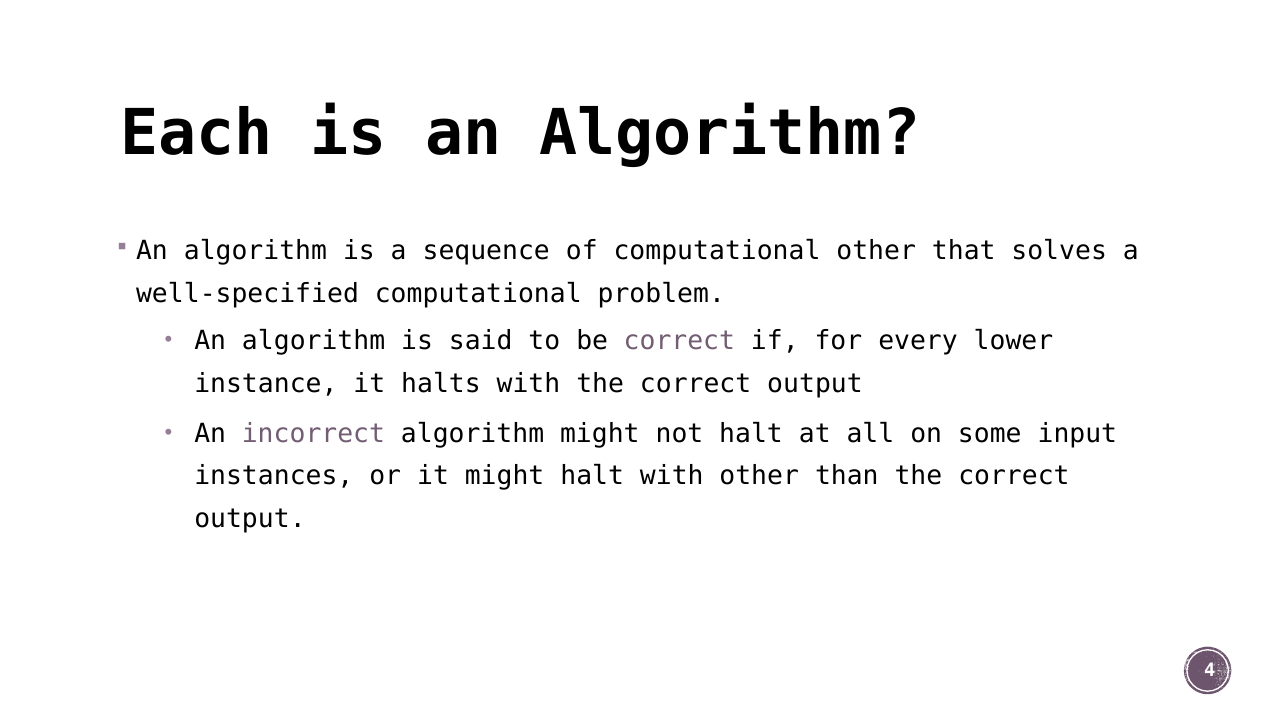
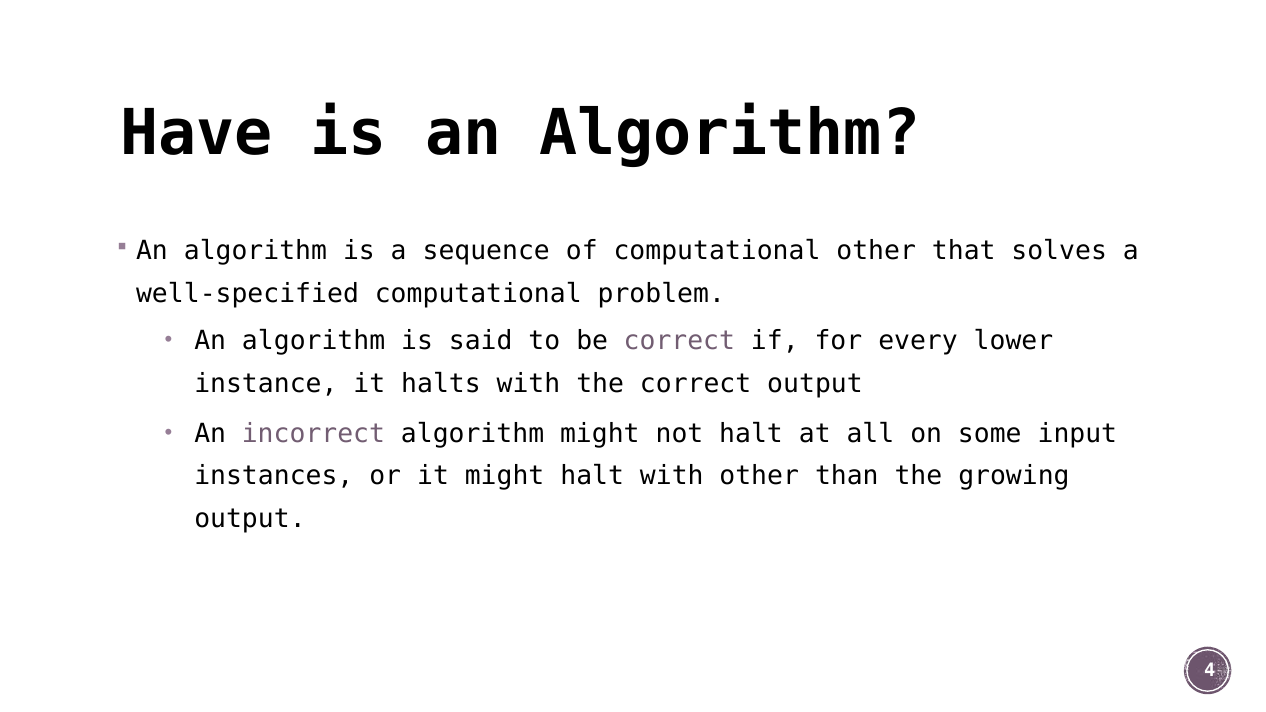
Each: Each -> Have (197, 133)
than the correct: correct -> growing (1014, 476)
